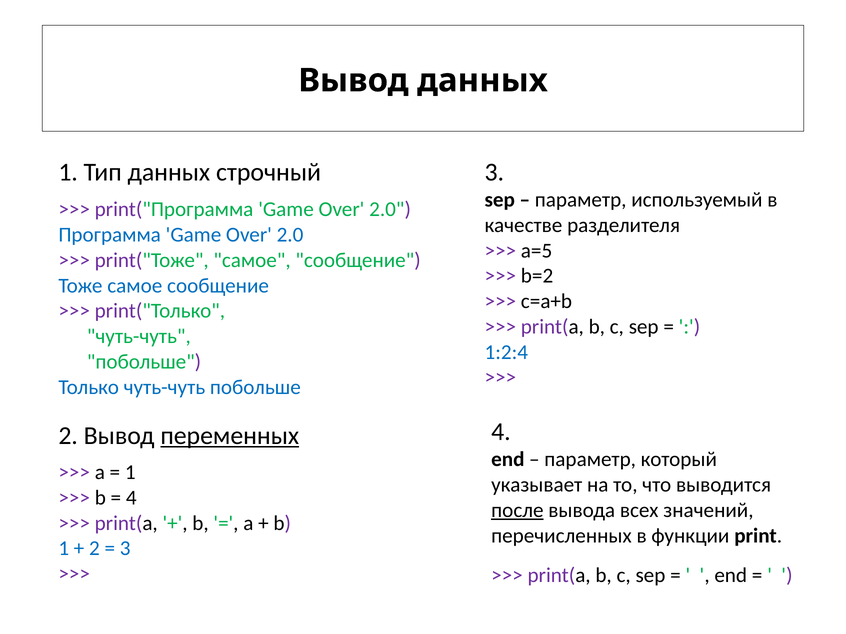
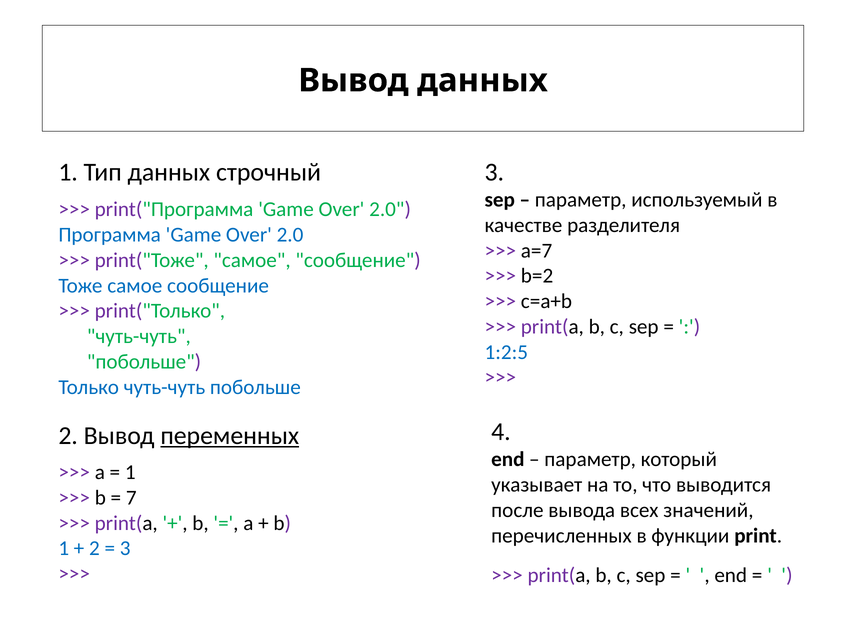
a=5: a=5 -> a=7 (537, 251)
1:2:4: 1:2:4 -> 1:2:5 (506, 352)
4: 4 -> 7 (131, 498)
после underline: present -> none (517, 511)
